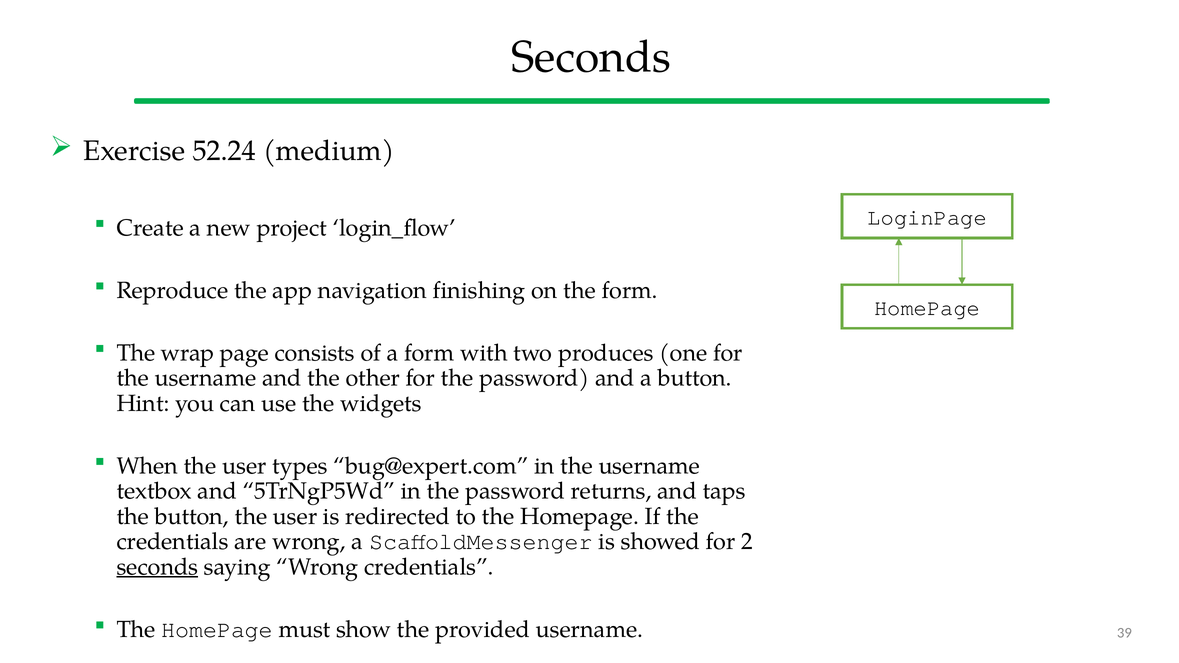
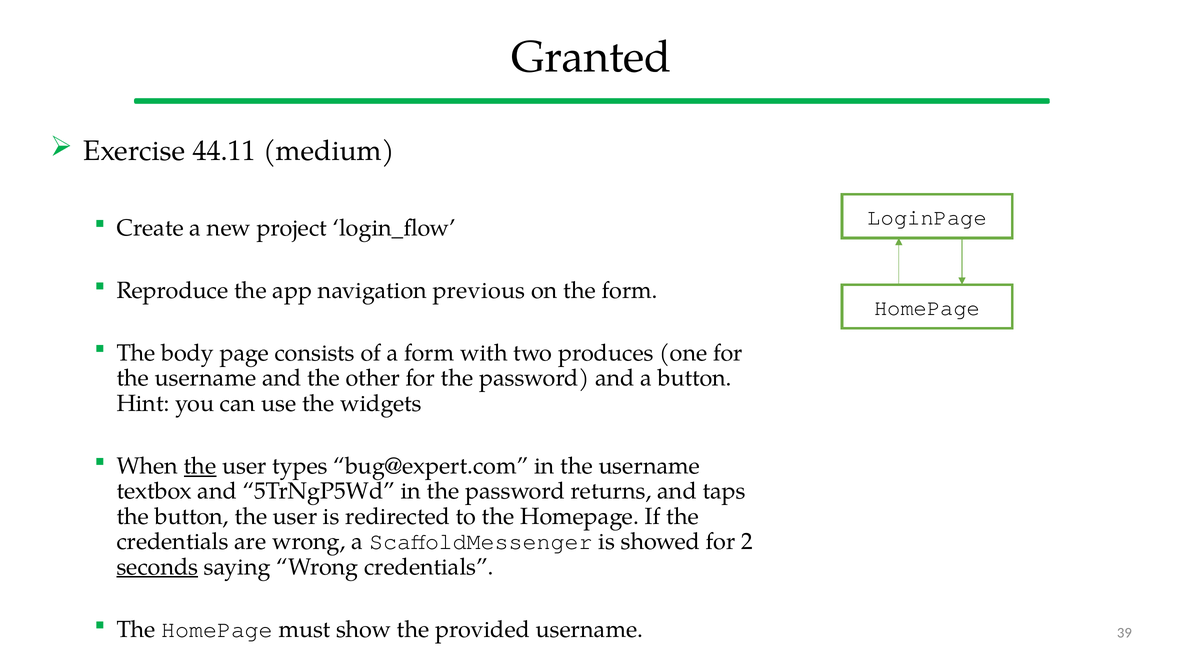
Seconds: Seconds -> Granted (591, 57)
52.24: 52.24 -> 44.11 (224, 151)
finishing: finishing -> previous (479, 291)
wrap: wrap -> body (188, 353)
the underline: none -> present (200, 466)
